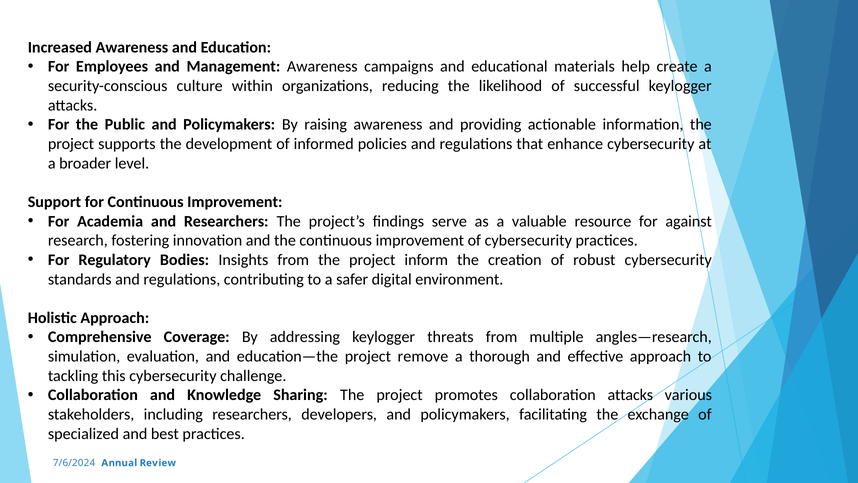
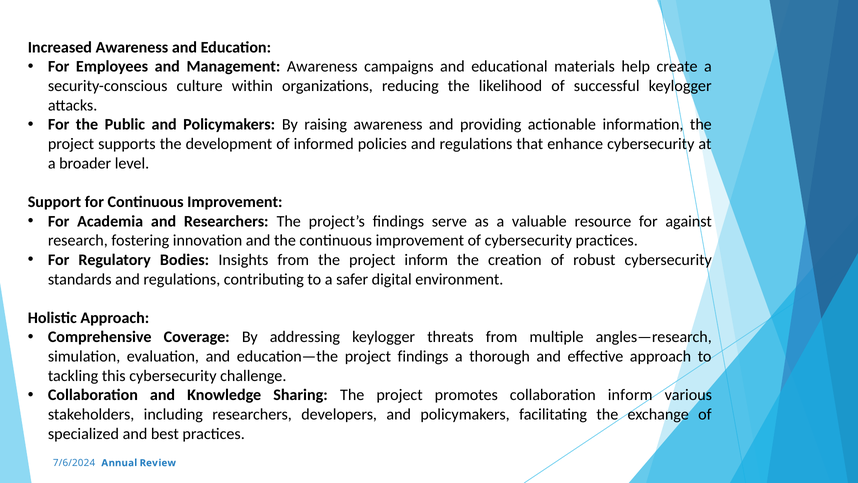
project remove: remove -> findings (423, 356)
collaboration attacks: attacks -> inform (630, 395)
